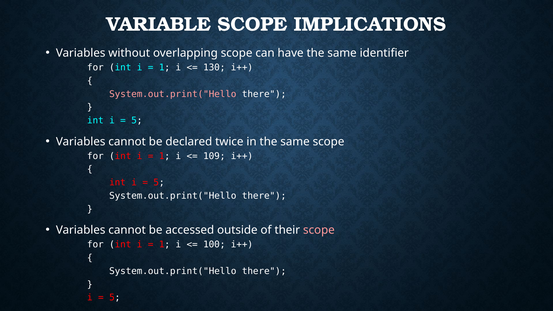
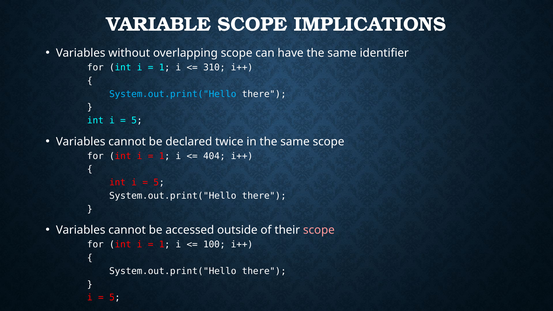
130: 130 -> 310 (214, 68)
System.out.print("Hello colour: pink -> light blue (173, 94)
109: 109 -> 404 (214, 156)
